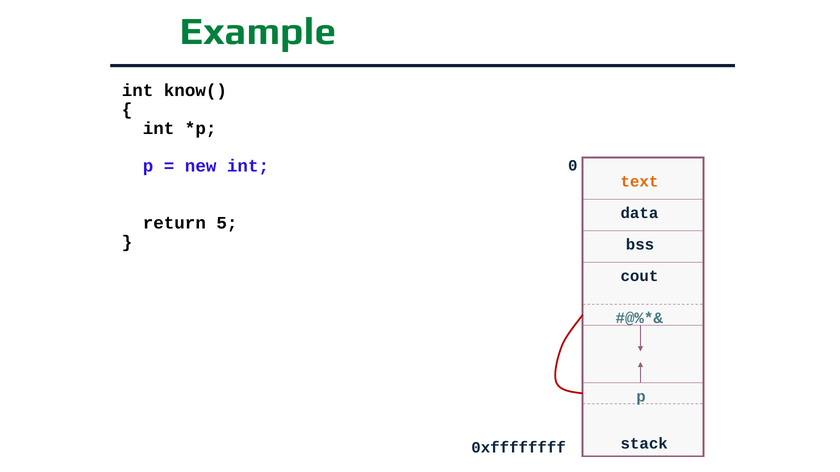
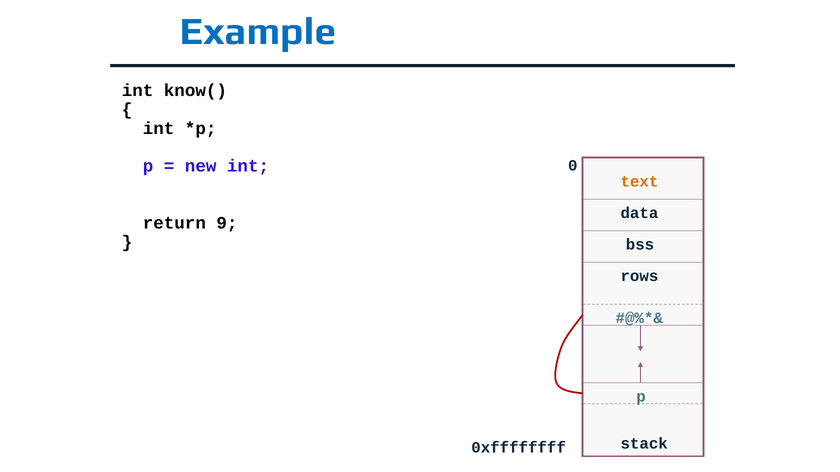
Example colour: green -> blue (258, 31)
5: 5 -> 9 (227, 223)
cout: cout -> rows (639, 276)
